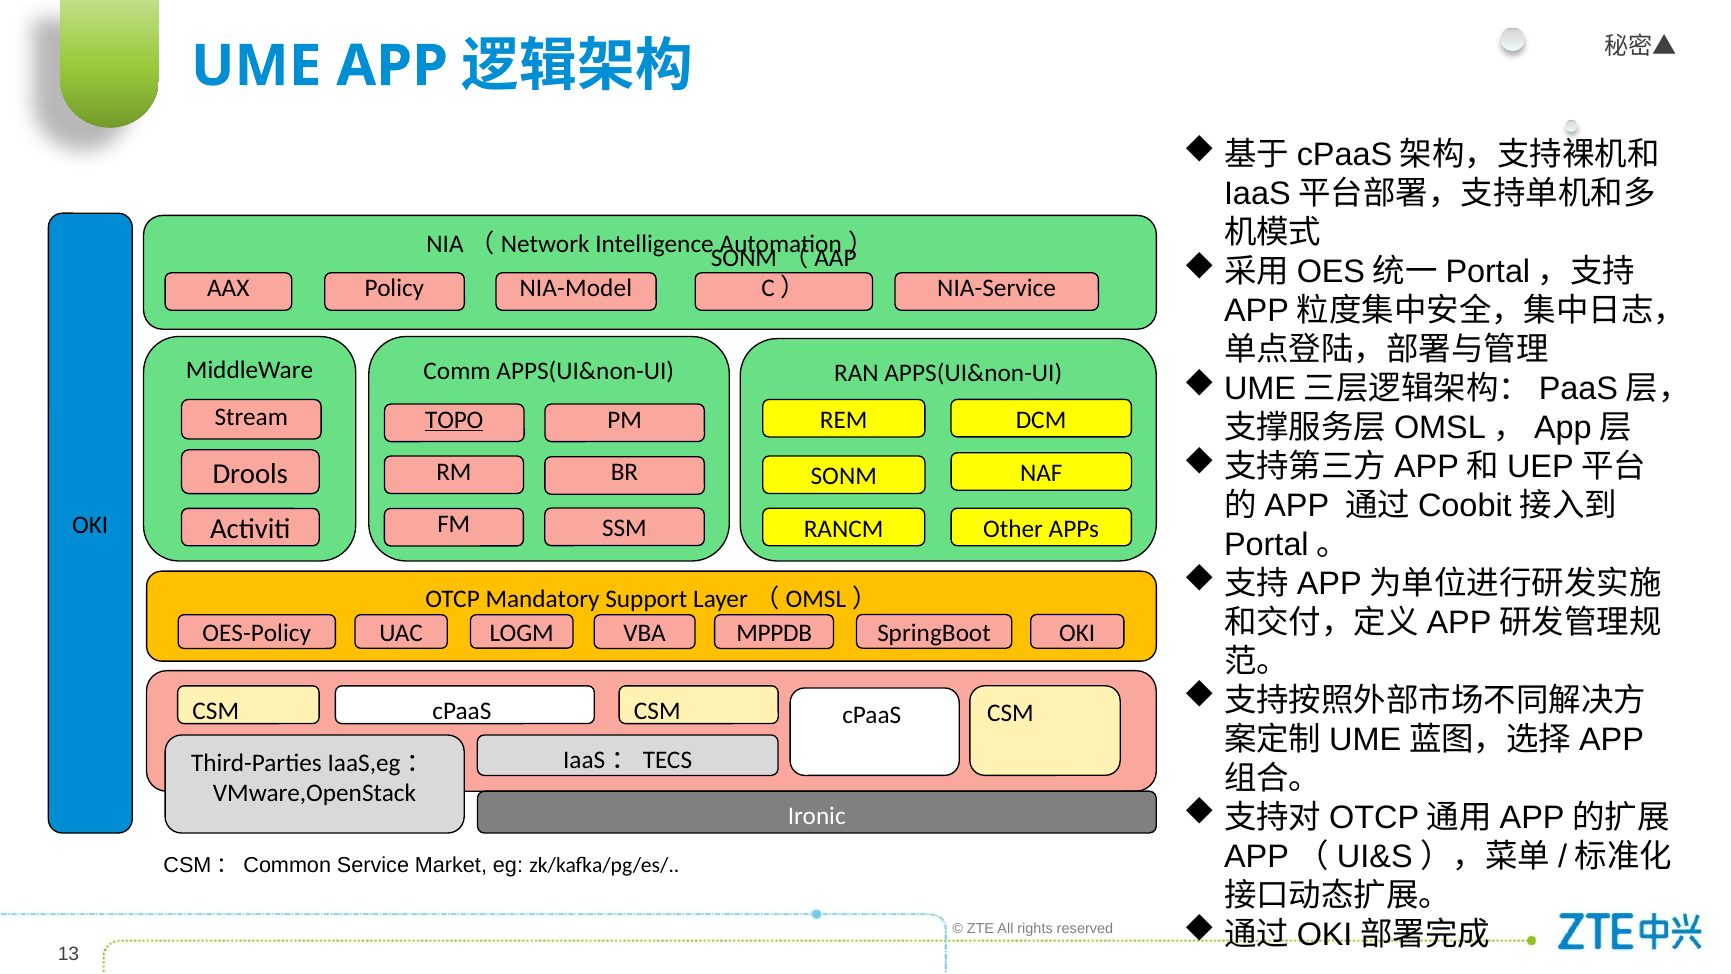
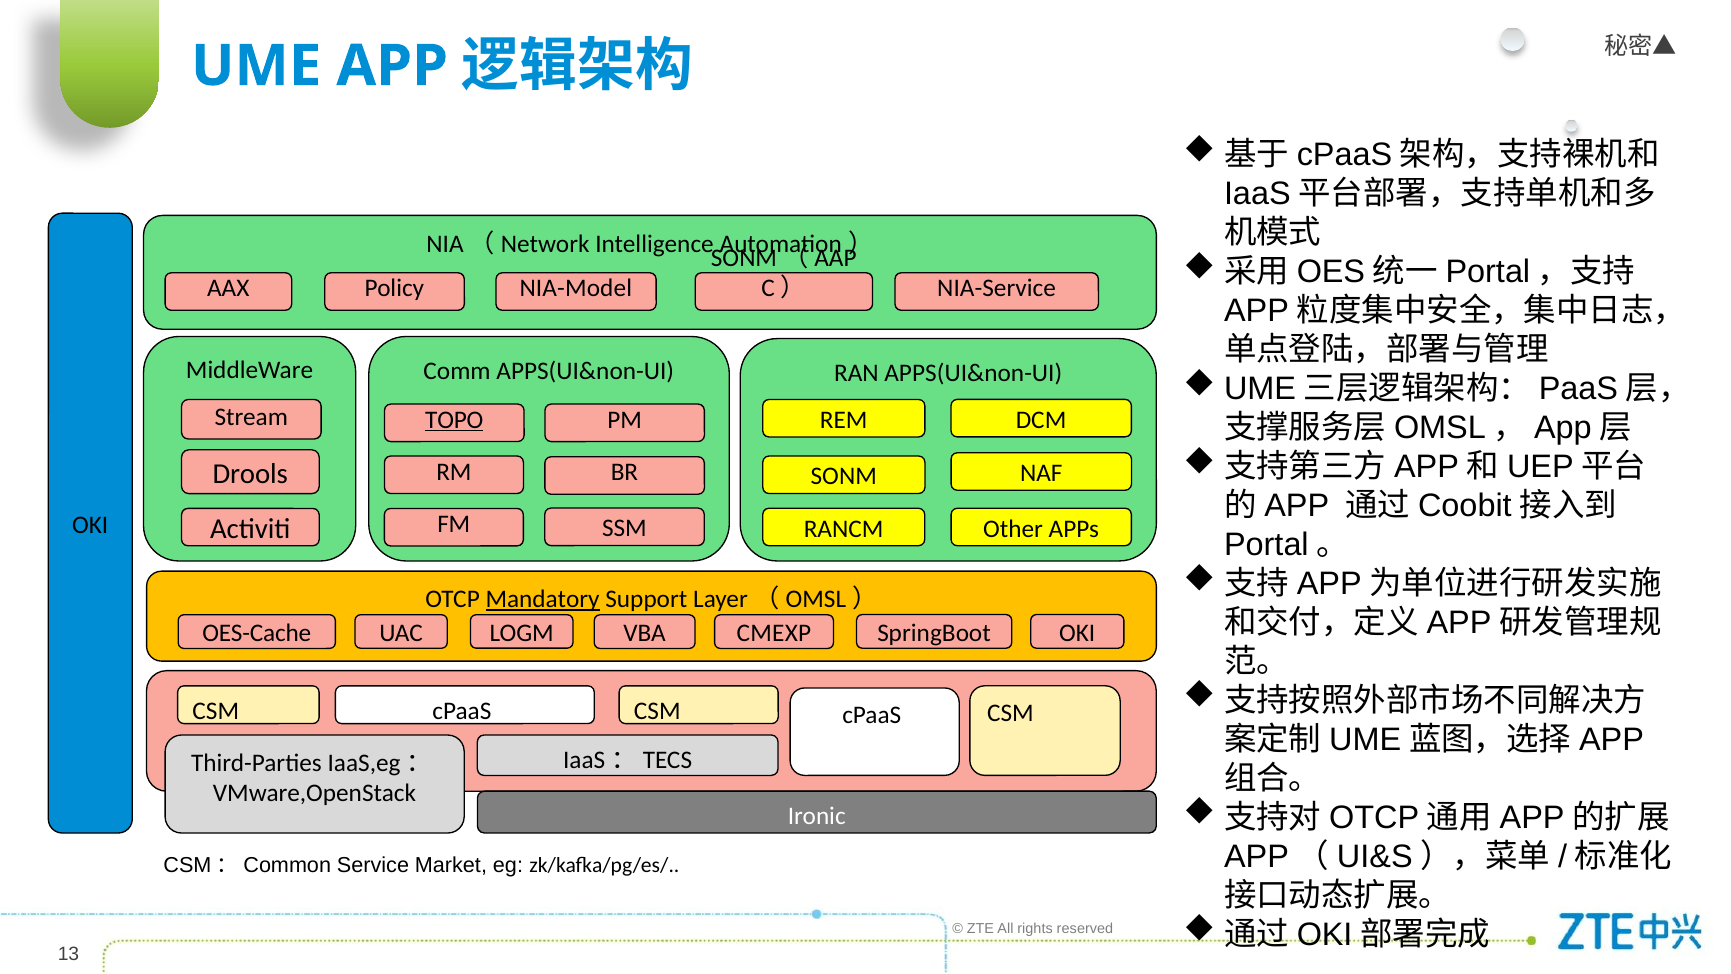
Mandatory underline: none -> present (543, 599)
MPPDB: MPPDB -> CMEXP (774, 633)
OES-Policy: OES-Policy -> OES-Cache (257, 633)
